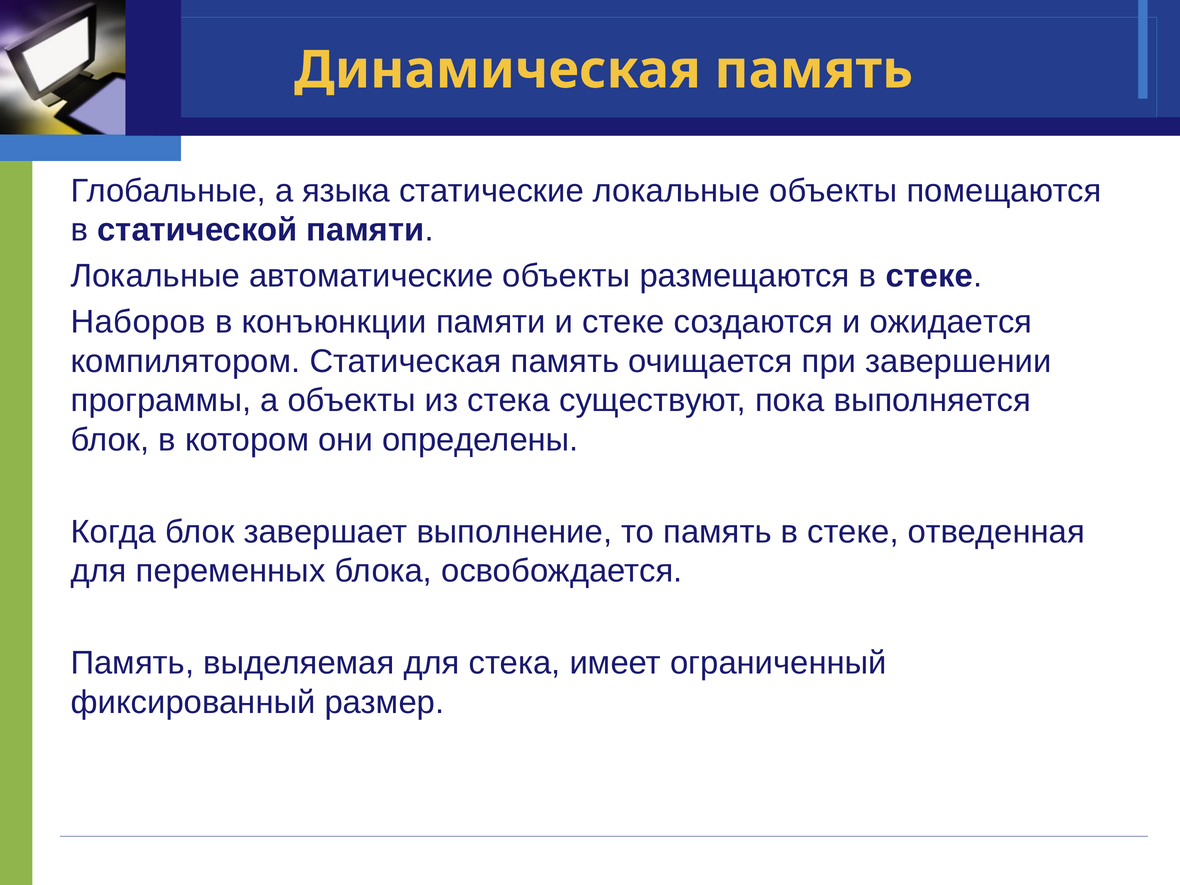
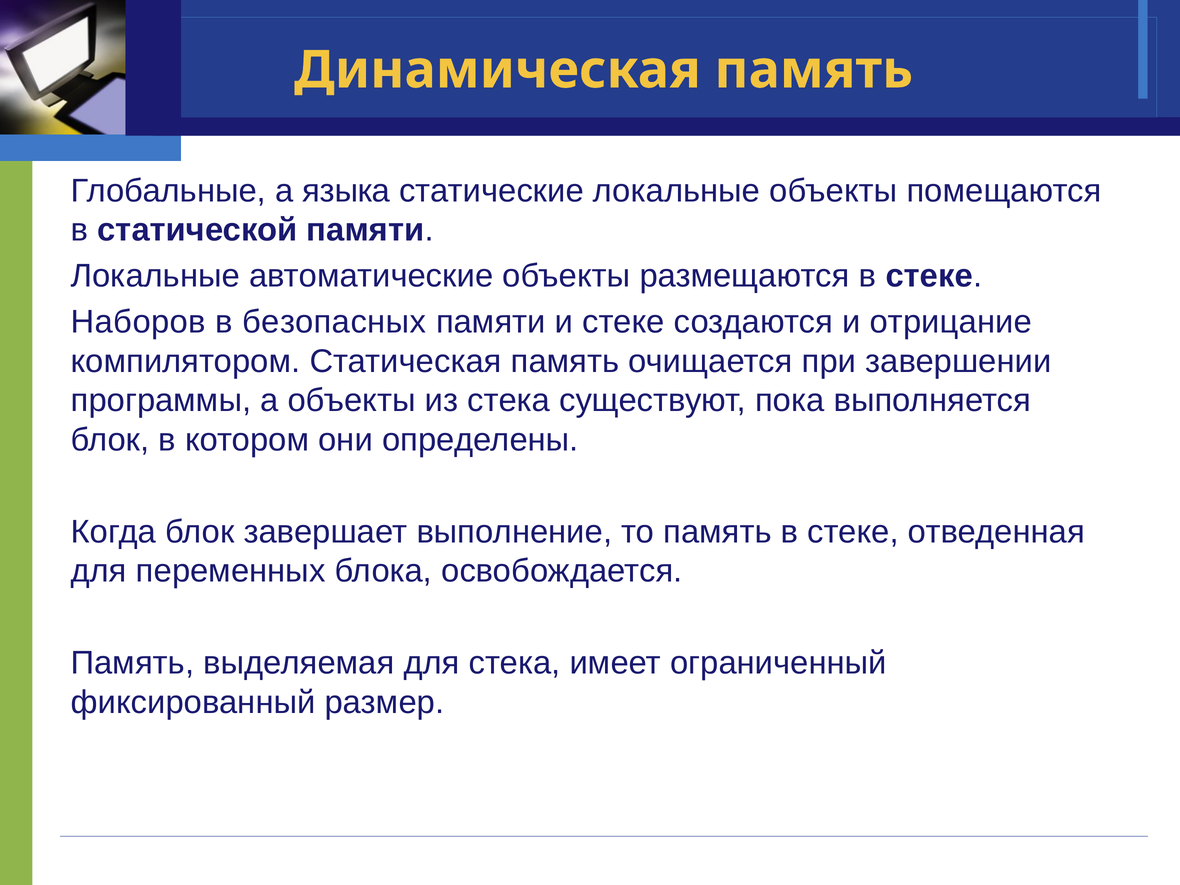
конъюнкции: конъюнкции -> безопасных (334, 322)
ожидается: ожидается -> отрицание (951, 322)
